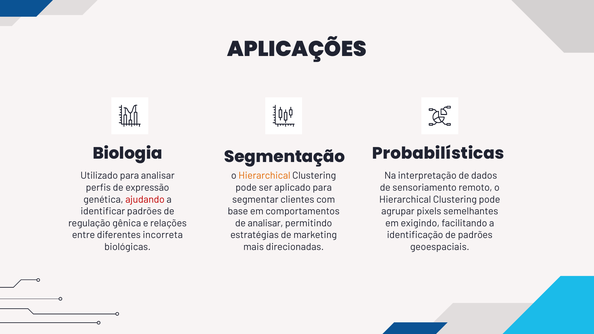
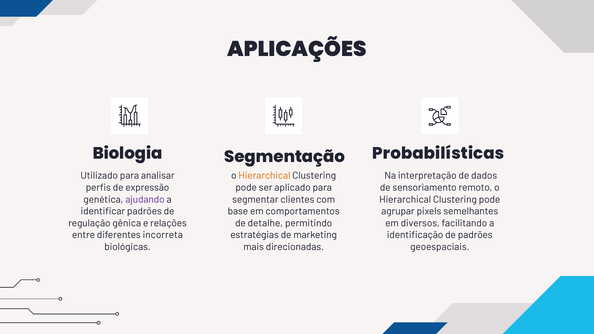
ajudando colour: red -> purple (145, 200)
de analisar: analisar -> detalhe (265, 223)
exigindo: exigindo -> diversos (420, 223)
